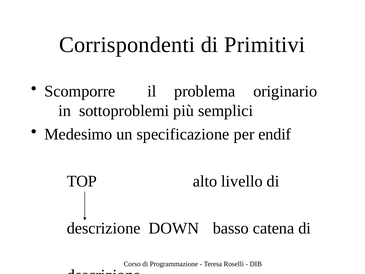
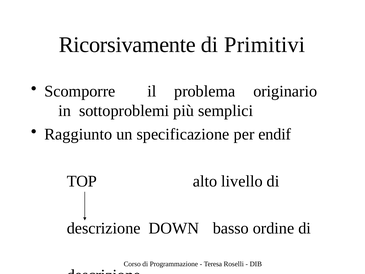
Corrispondenti: Corrispondenti -> Ricorsivamente (127, 45)
Medesimo: Medesimo -> Raggiunto (78, 134)
catena: catena -> ordine (274, 228)
